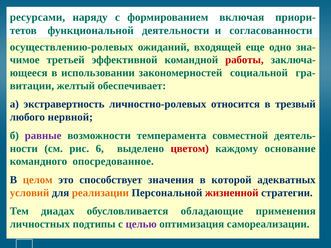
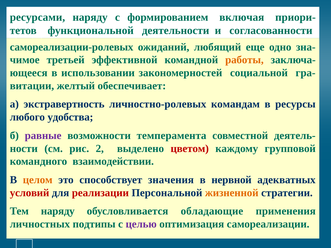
осуществлению-ролевых: осуществлению-ролевых -> самореализации-ролевых (72, 47)
входящей: входящей -> любящий (218, 47)
работы colour: red -> orange (244, 60)
относится: относится -> командам (235, 104)
трезвый: трезвый -> ресурсы (295, 104)
нервной: нервной -> удобства (70, 117)
6: 6 -> 2 (100, 149)
основание: основание -> групповой (290, 149)
опосредованное: опосредованное -> взаимодействии (113, 162)
которой: которой -> нервной (232, 180)
условий colour: orange -> red (30, 193)
реализации colour: orange -> red (100, 193)
жизненной colour: red -> orange (232, 193)
Тем диадах: диадах -> наряду (58, 211)
